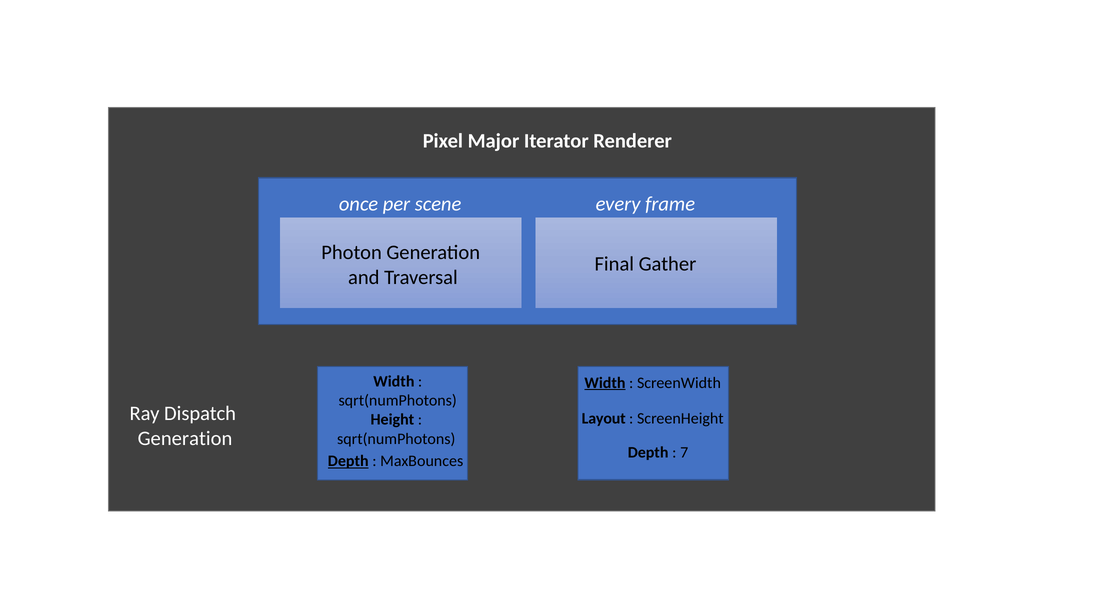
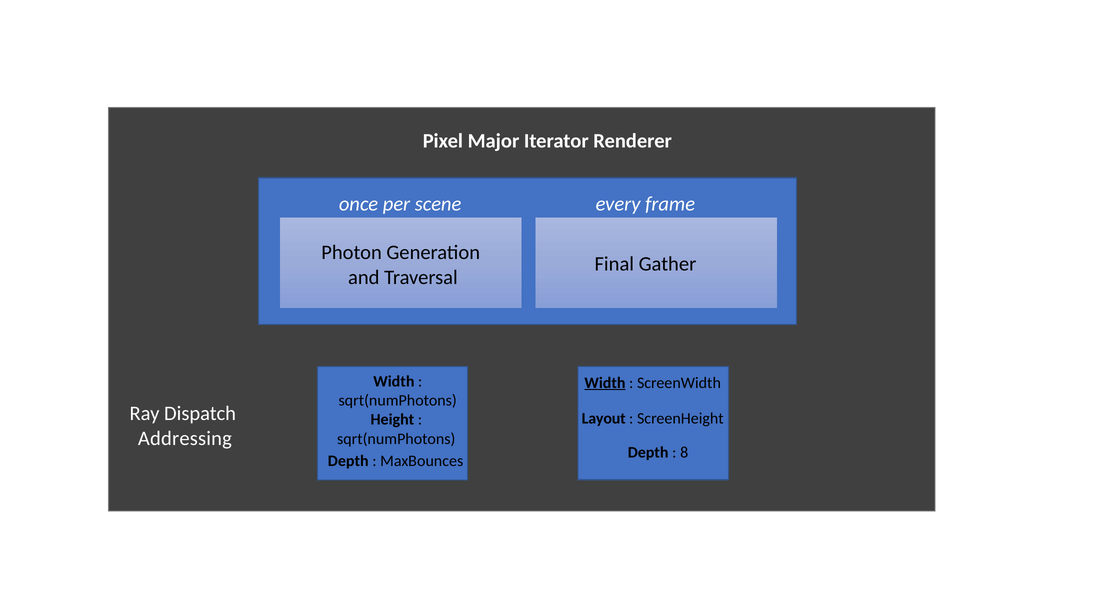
Generation: Generation -> Addressing (185, 439)
7: 7 -> 8 (684, 453)
Depth underline: present -> none (348, 461)
